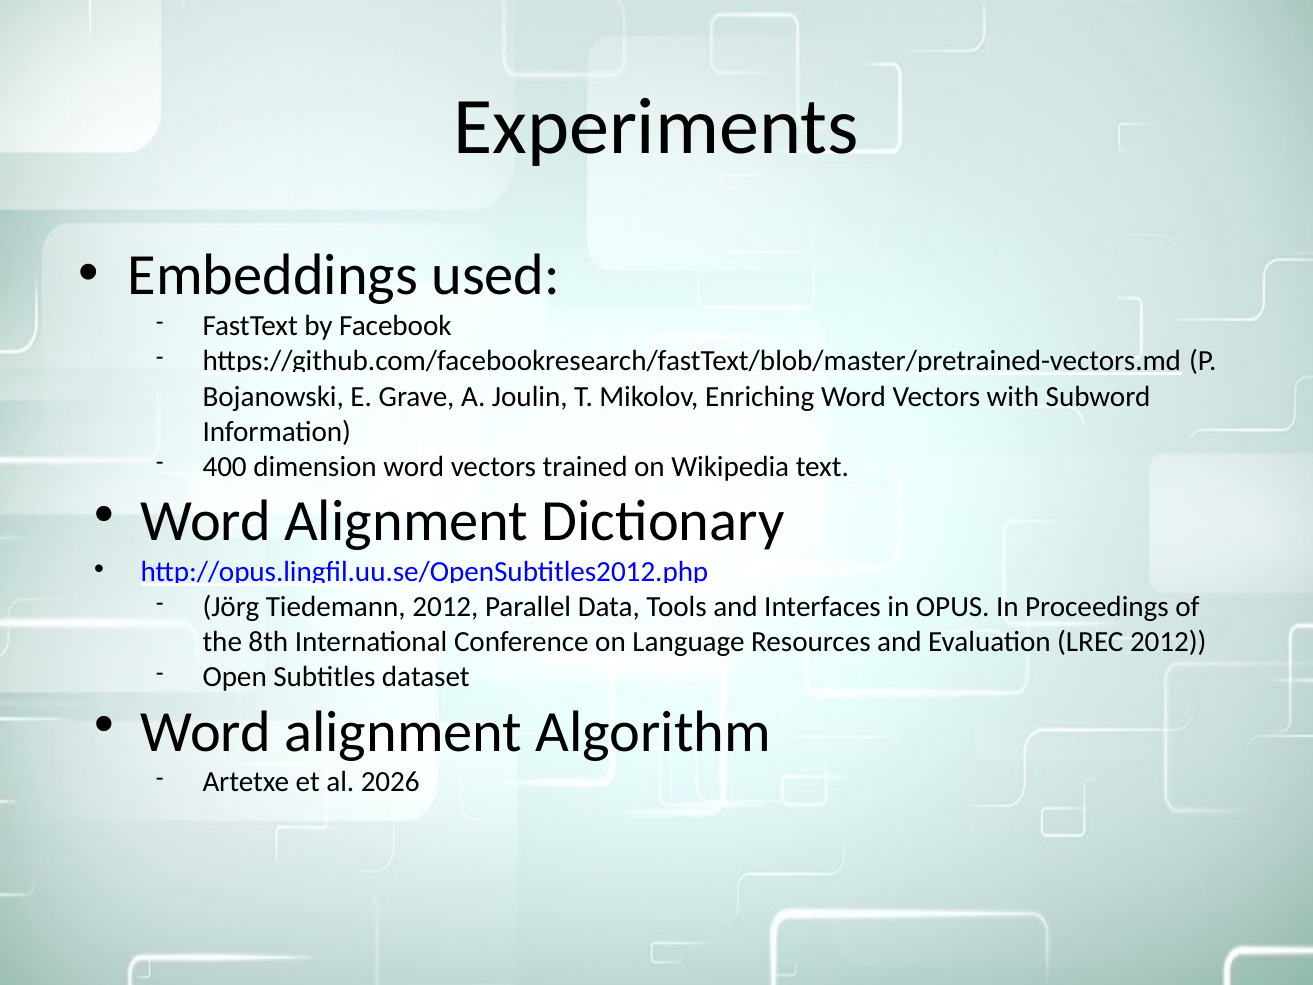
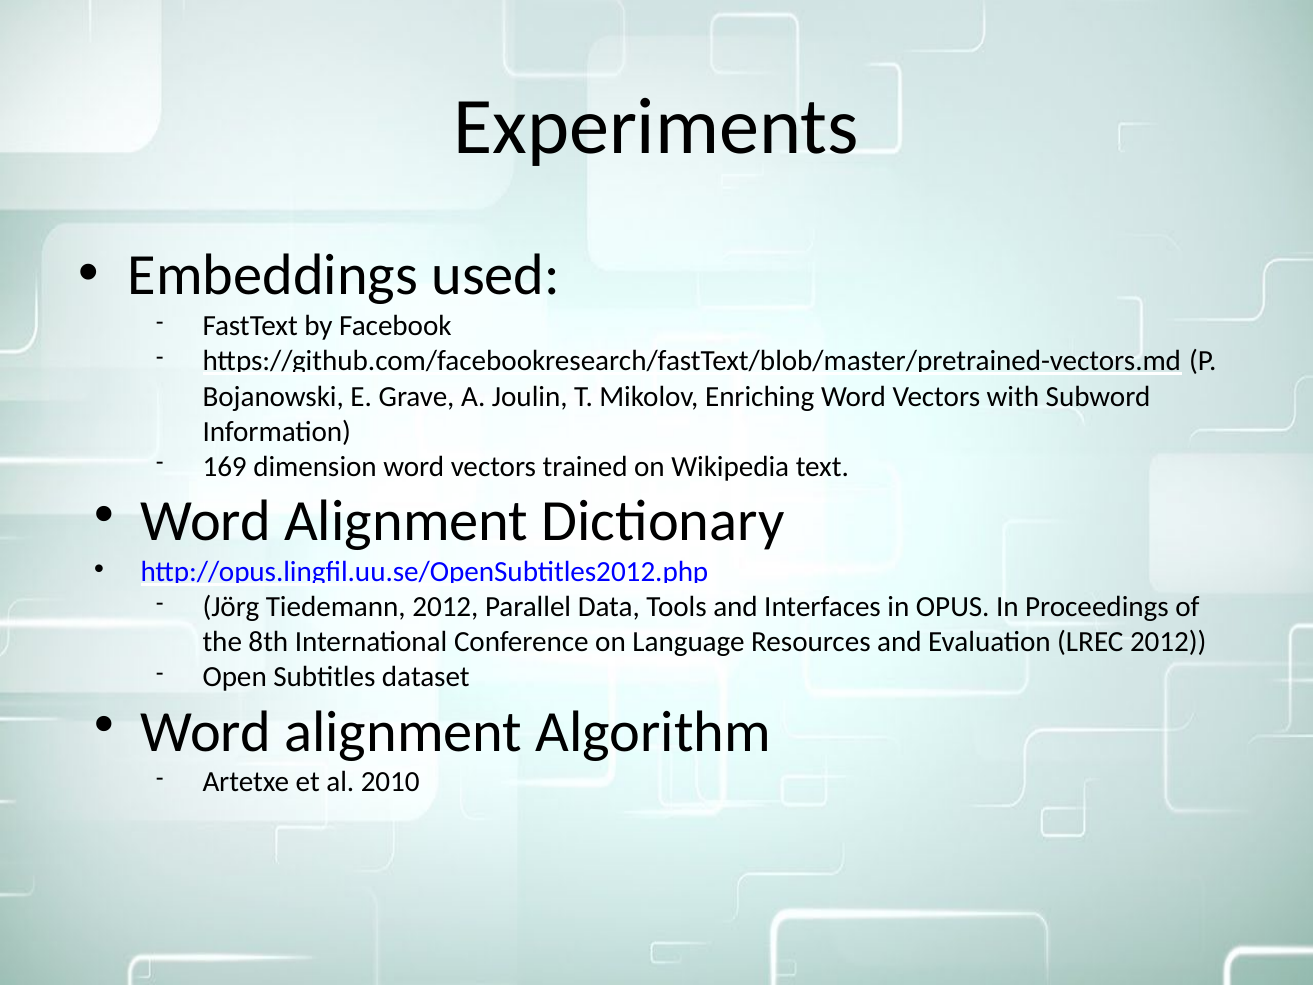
400: 400 -> 169 (225, 466)
2026: 2026 -> 2010 (390, 782)
